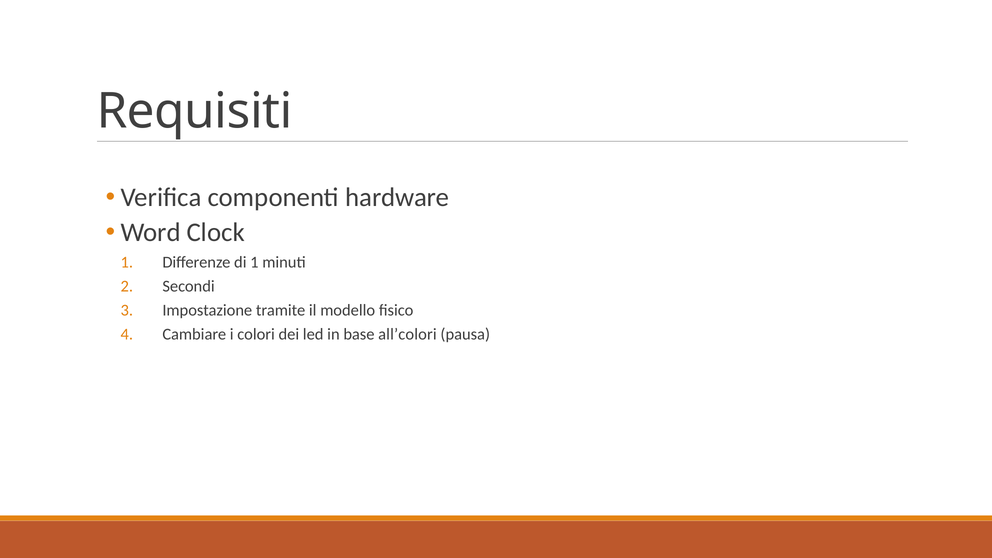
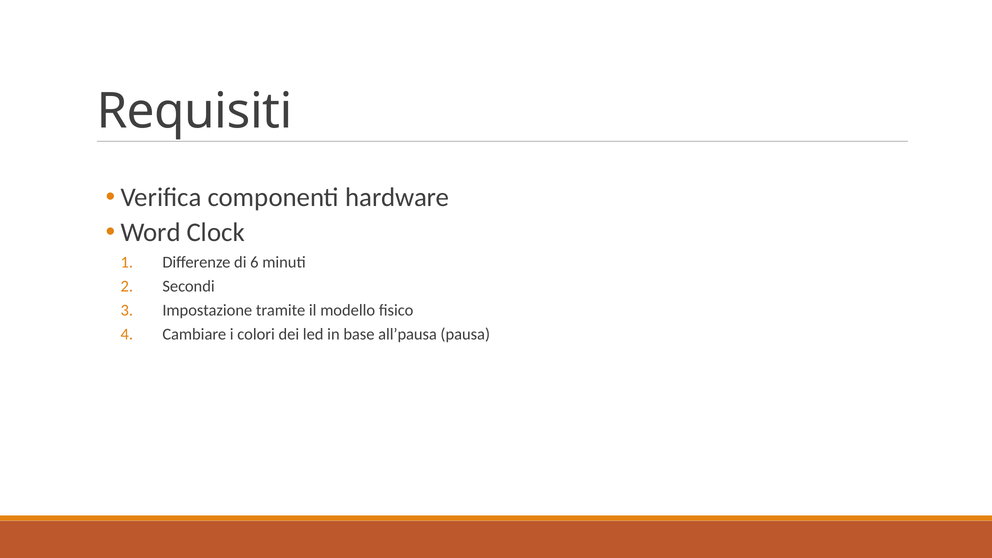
di 1: 1 -> 6 (254, 262)
all’colori: all’colori -> all’pausa (408, 334)
